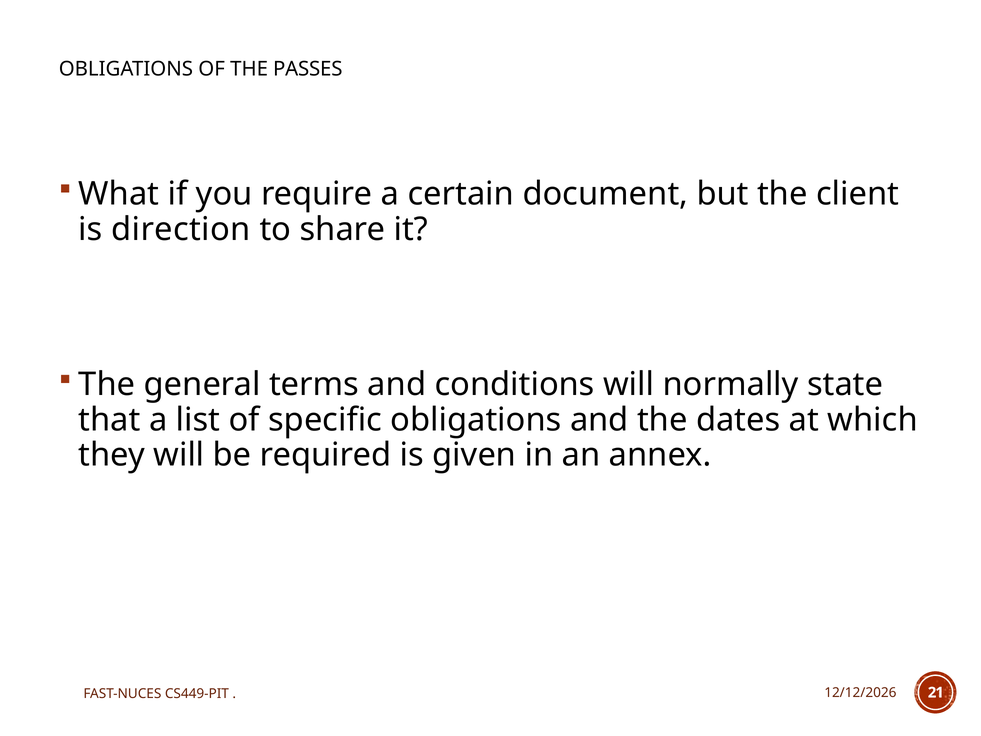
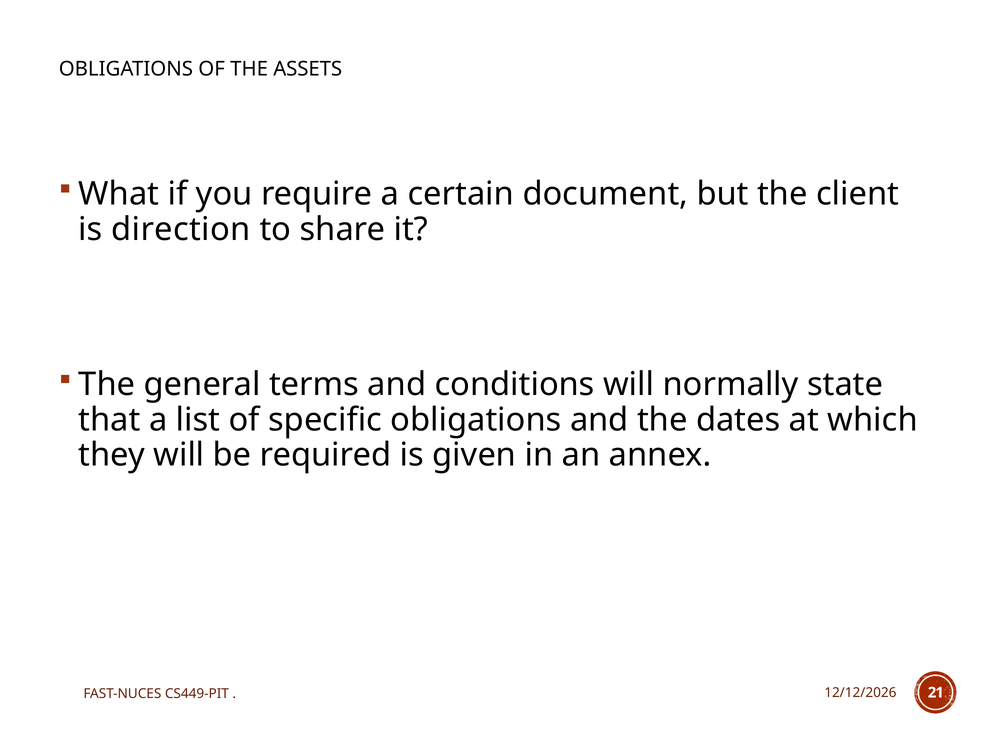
PASSES: PASSES -> ASSETS (308, 69)
